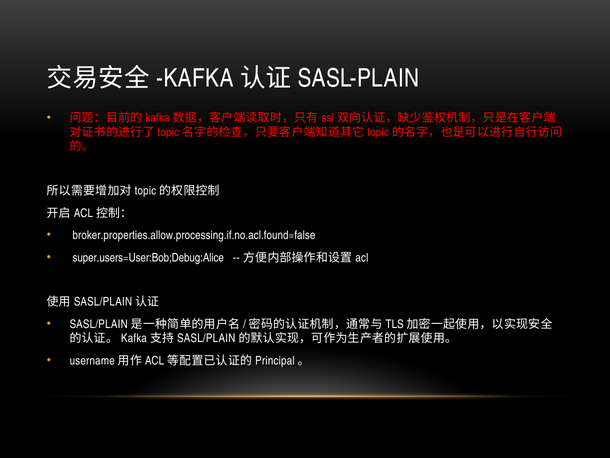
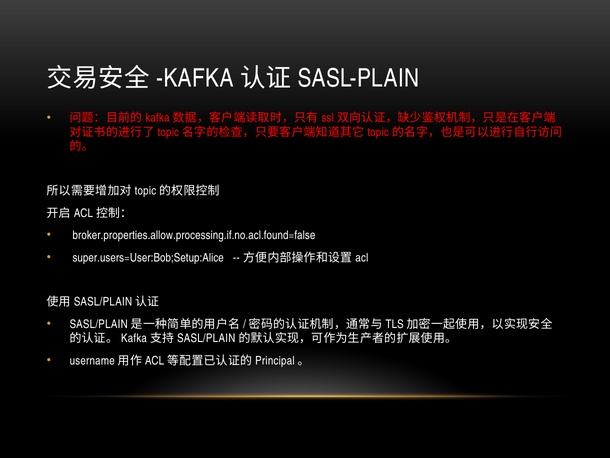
super.users=User:Bob;Debug:Alice: super.users=User:Bob;Debug:Alice -> super.users=User:Bob;Setup:Alice (148, 257)
